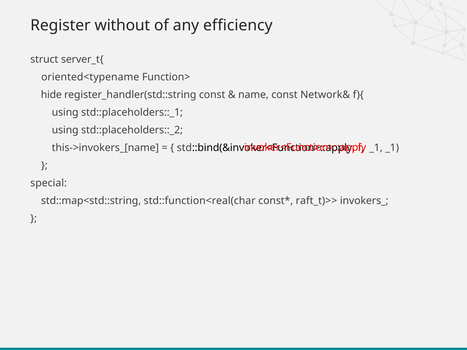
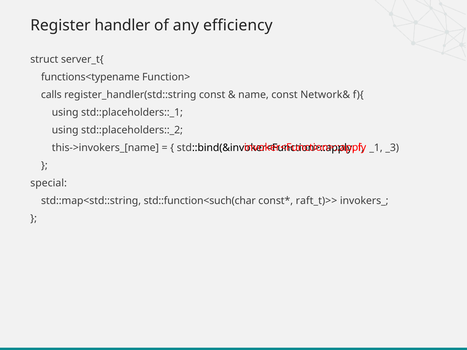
without: without -> handler (122, 25)
oriented<typename: oriented<typename -> functions<typename (90, 77)
hide: hide -> calls (51, 95)
_1 _1: _1 -> _3 (392, 148)
std::function<real(char: std::function<real(char -> std::function<such(char (200, 201)
